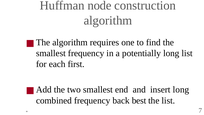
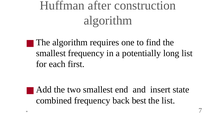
node: node -> after (99, 5)
insert long: long -> state (181, 89)
